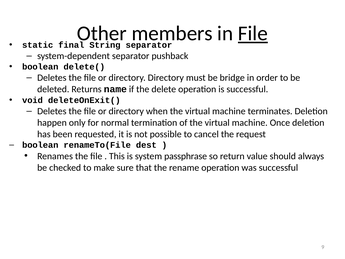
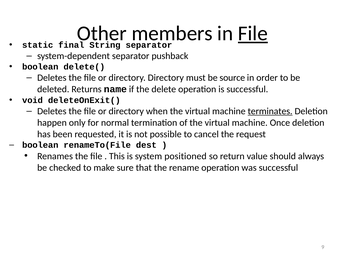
bridge: bridge -> source (232, 78)
terminates underline: none -> present (270, 111)
passphrase: passphrase -> positioned (185, 156)
